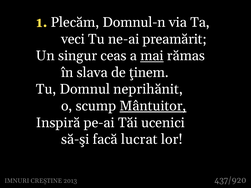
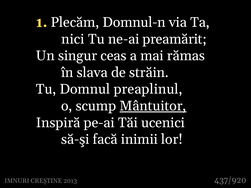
veci: veci -> nici (73, 39)
mai underline: present -> none (152, 56)
ţinem: ţinem -> străin (149, 73)
neprihănit: neprihănit -> preaplinul (148, 89)
lucrat: lucrat -> inimii (139, 140)
